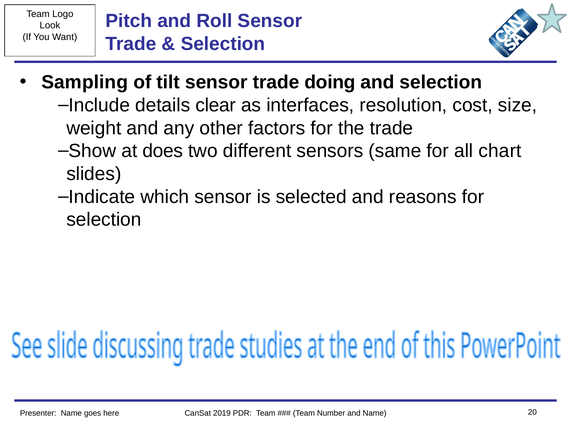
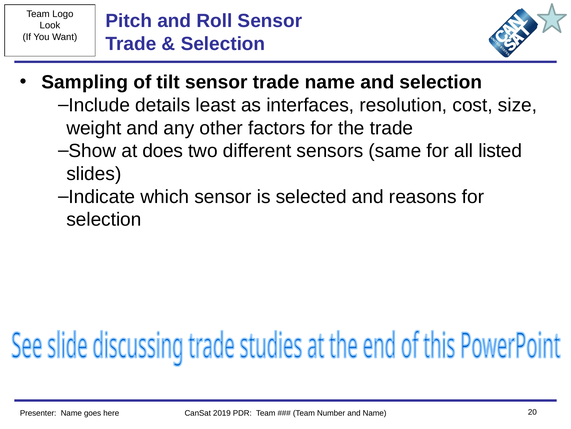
trade doing: doing -> name (330, 82)
clear: clear -> least (216, 105)
chart: chart -> listed (500, 151)
